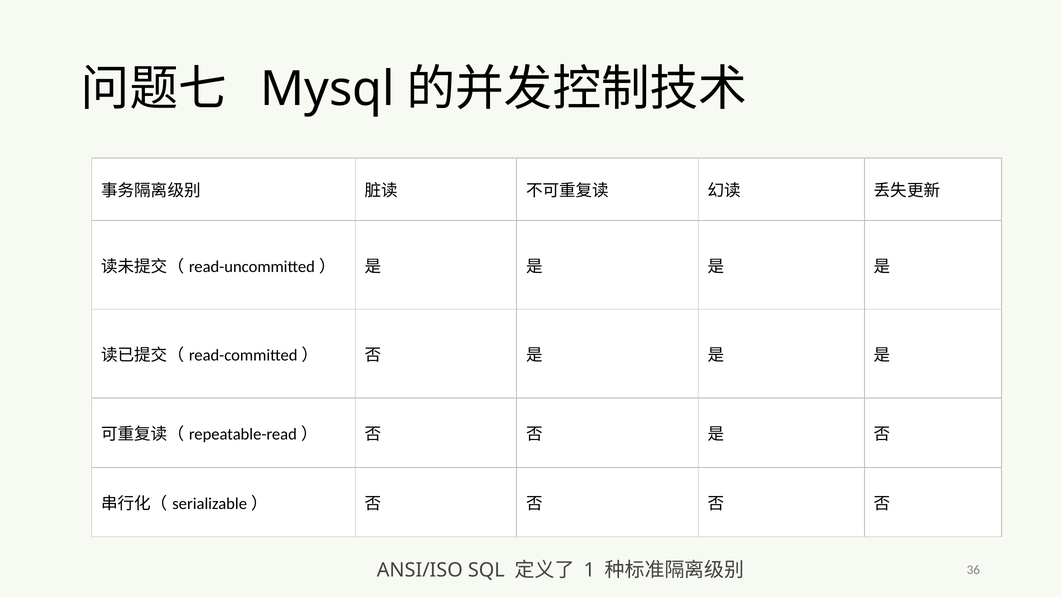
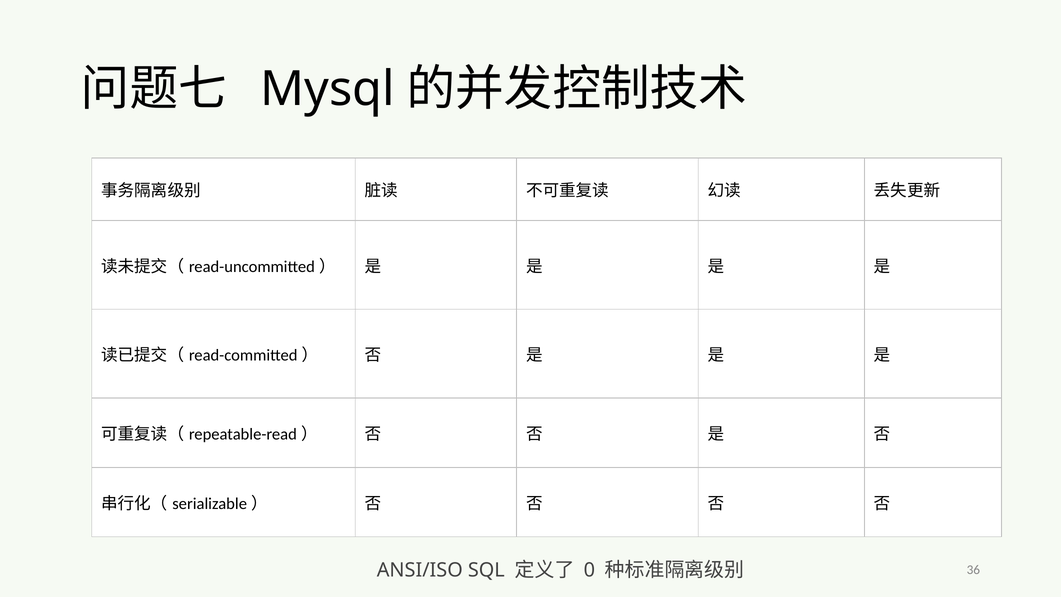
1: 1 -> 0 (589, 570)
